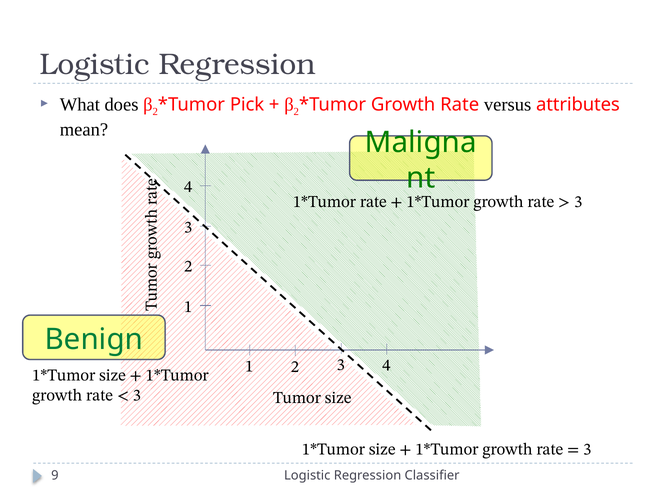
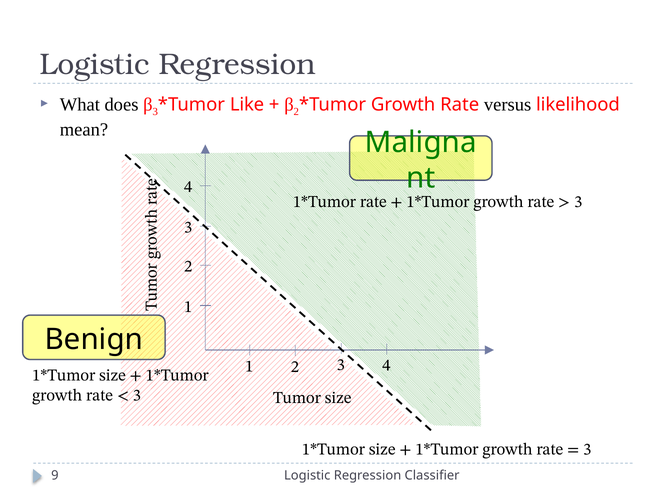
2: 2 -> 3 (155, 112)
Pick: Pick -> Like (247, 104)
attributes: attributes -> likelihood (578, 104)
Benign colour: green -> black (94, 339)
